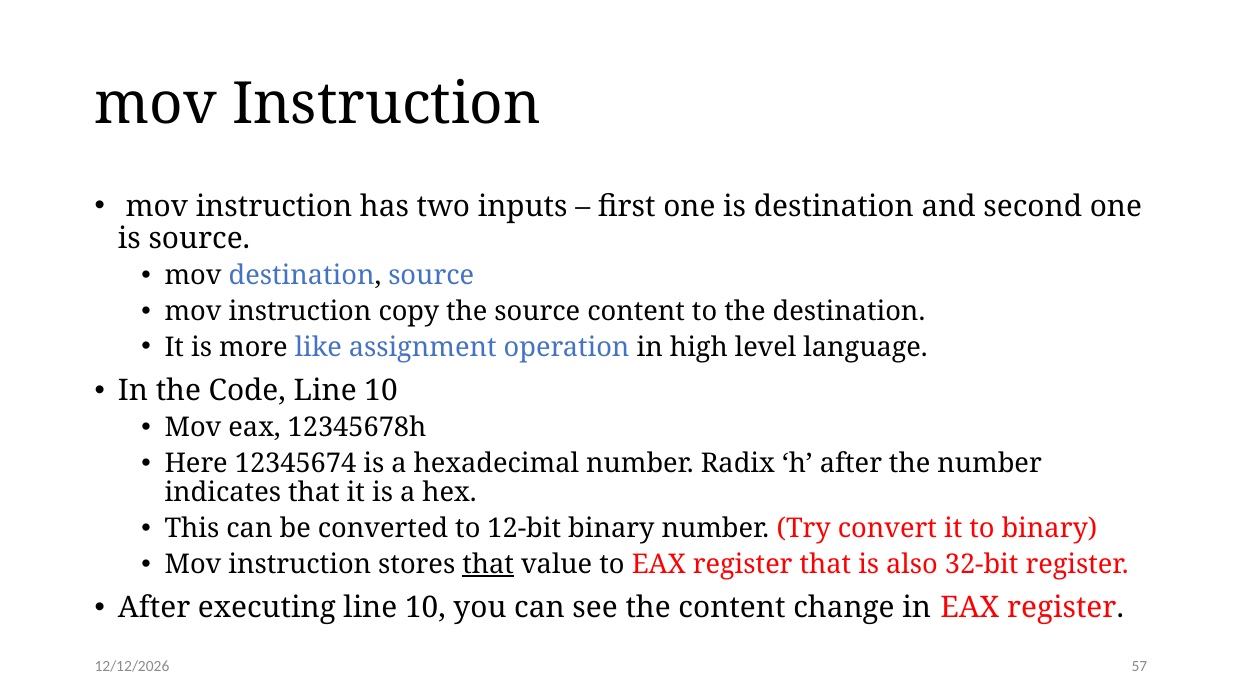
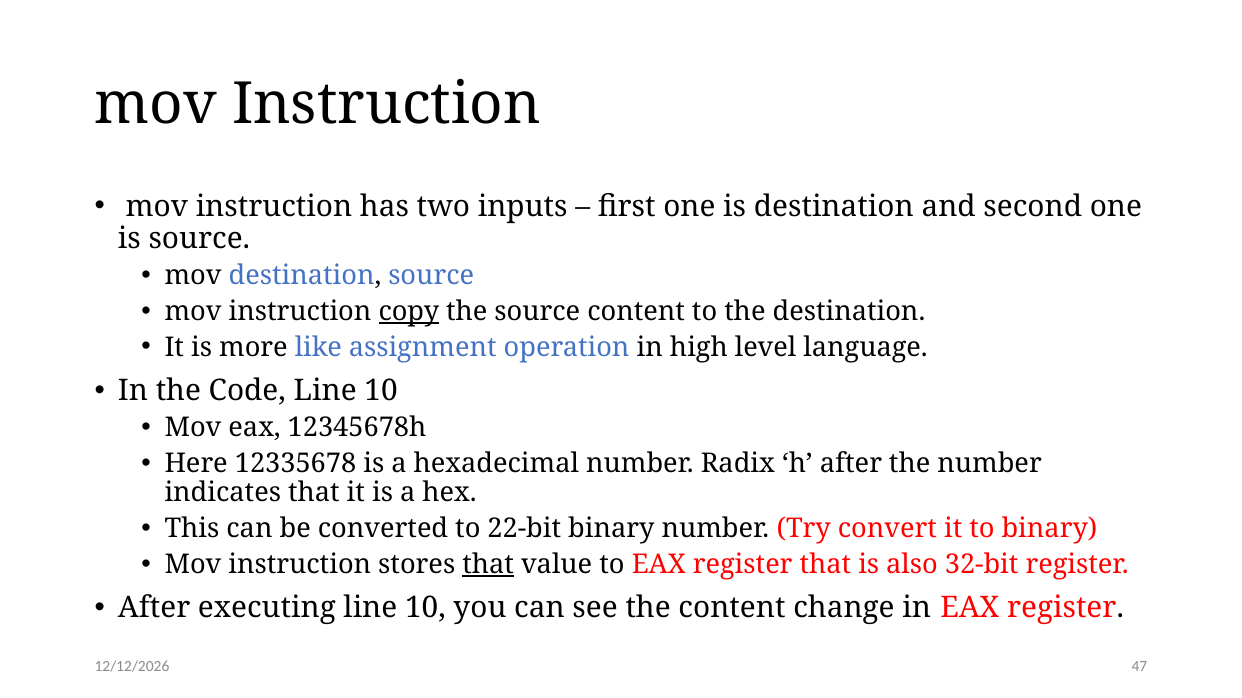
copy underline: none -> present (409, 312)
12345674: 12345674 -> 12335678 (296, 464)
12-bit: 12-bit -> 22-bit (524, 529)
57: 57 -> 47 (1139, 667)
